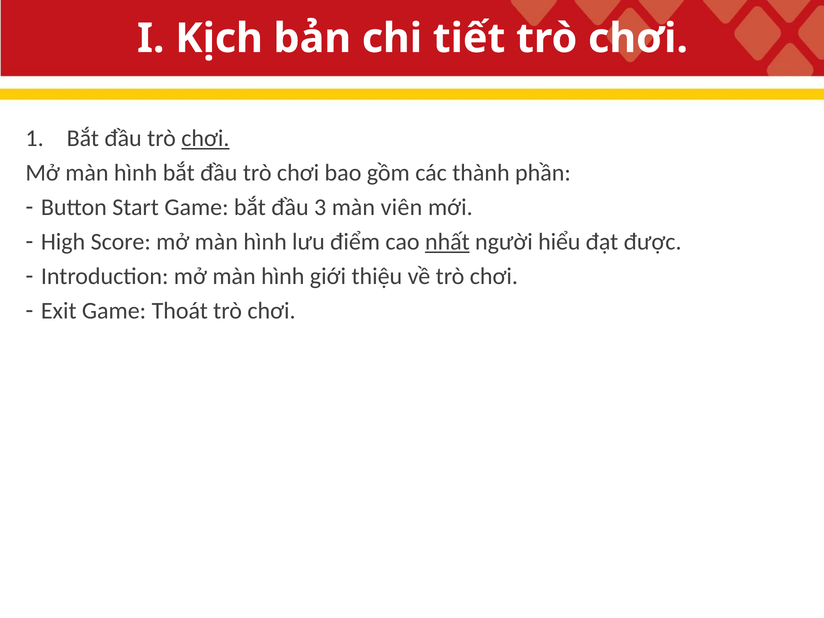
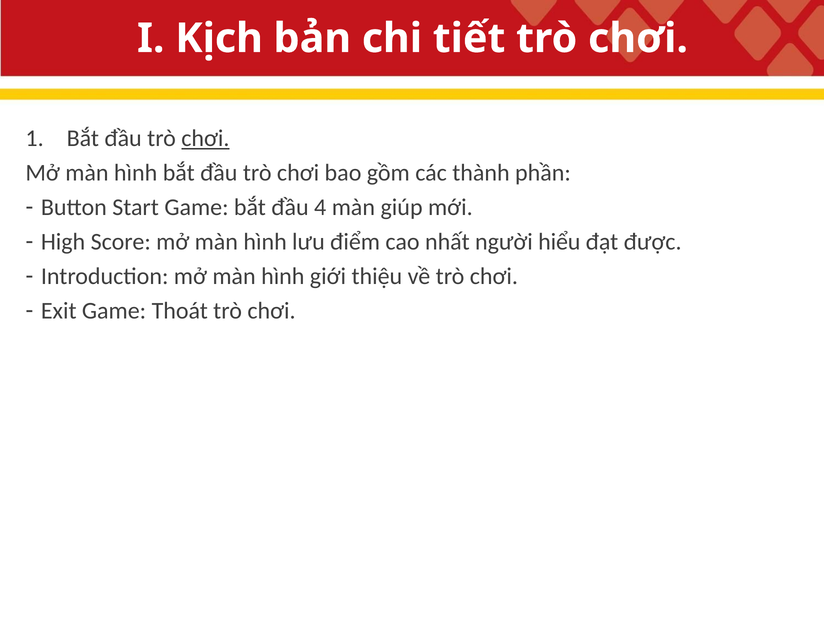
3: 3 -> 4 (320, 207)
viên: viên -> giúp (402, 207)
nhất underline: present -> none (447, 242)
